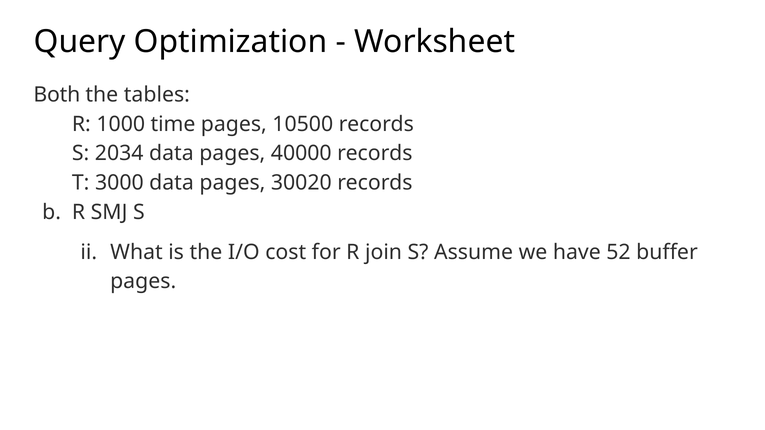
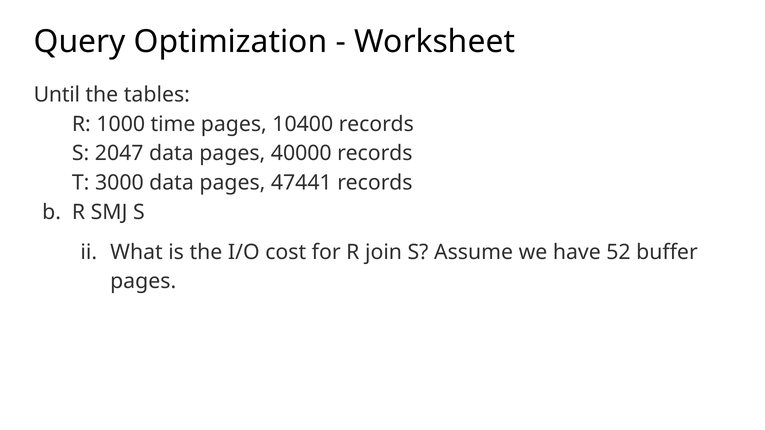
Both: Both -> Until (57, 95)
10500: 10500 -> 10400 (303, 124)
2034: 2034 -> 2047 (119, 154)
30020: 30020 -> 47441 (301, 183)
